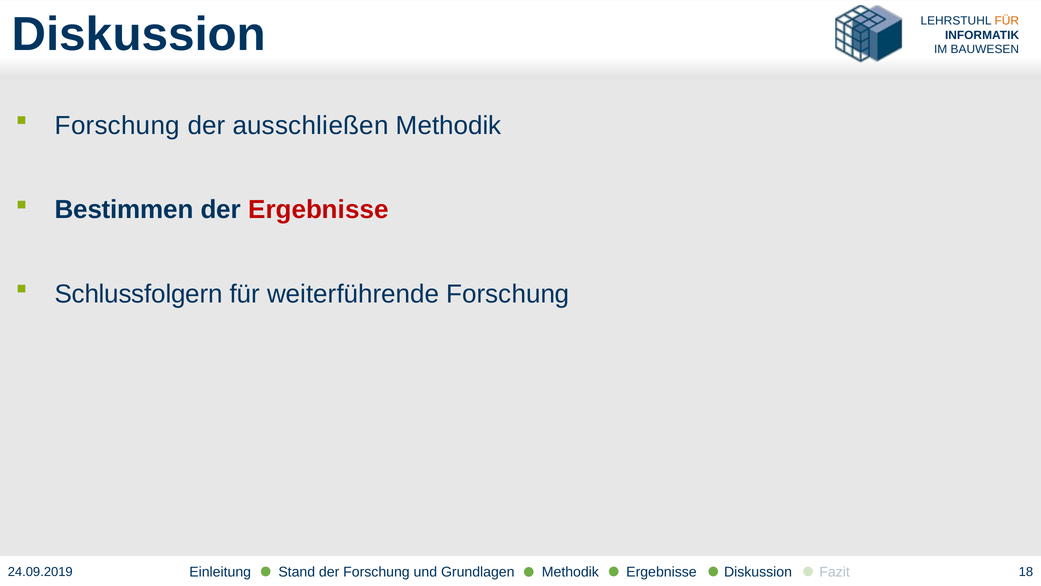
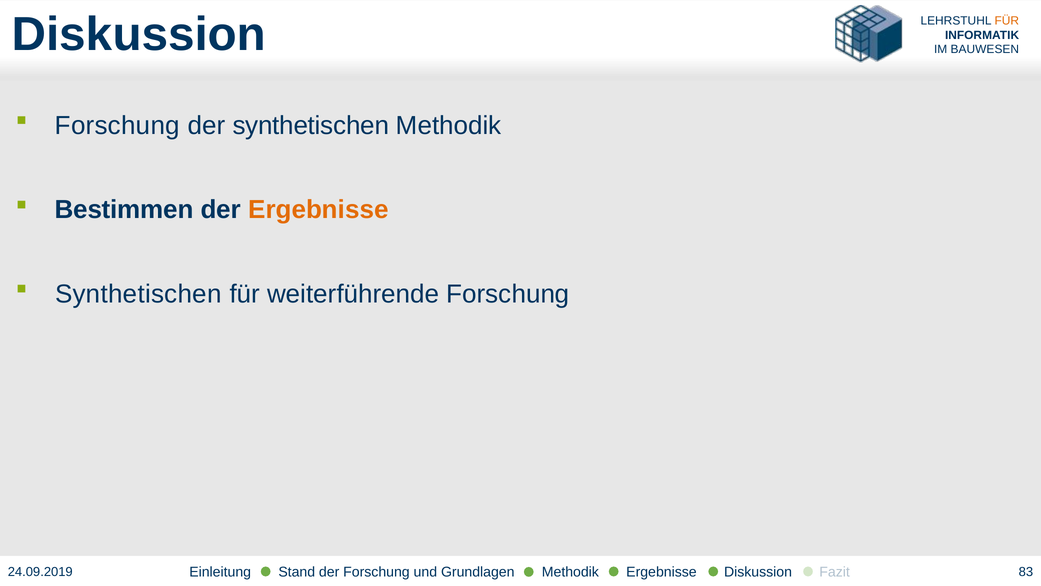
der ausschließen: ausschließen -> synthetischen (311, 125)
Ergebnisse colour: red -> orange (318, 210)
Schlussfolgern: Schlussfolgern -> Synthetischen (138, 294)
18: 18 -> 83 (1026, 571)
